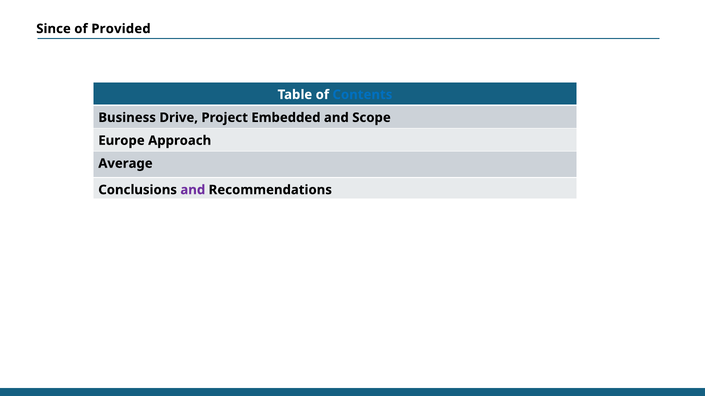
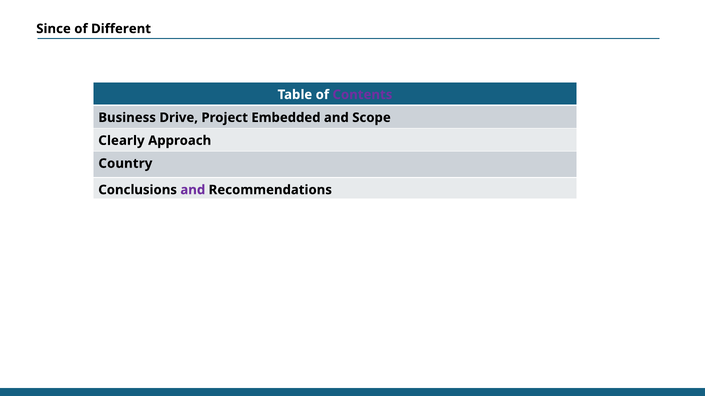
Provided: Provided -> Different (121, 29)
Contents colour: blue -> purple (362, 95)
Europe: Europe -> Clearly (121, 141)
Average: Average -> Country (125, 164)
